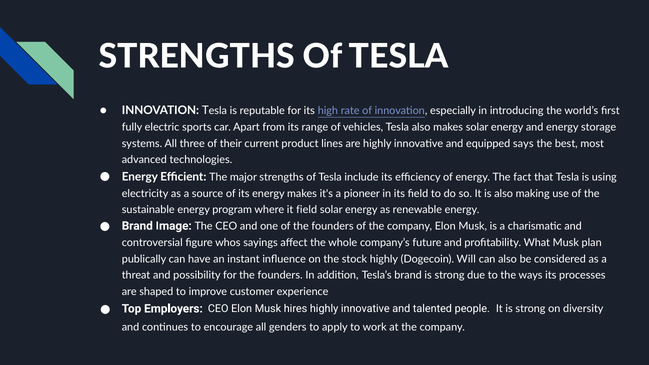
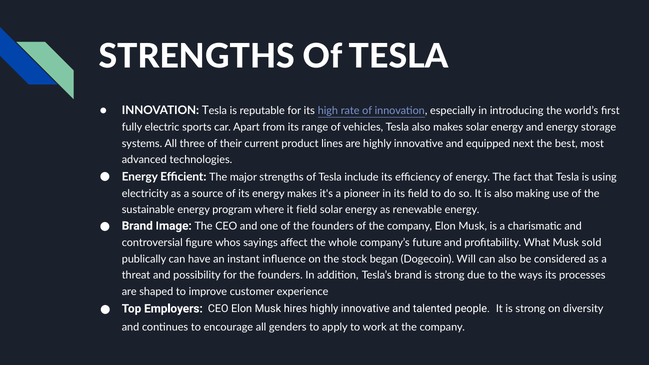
says: says -> next (523, 143)
plan: plan -> sold (592, 243)
stock highly: highly -> began (384, 259)
